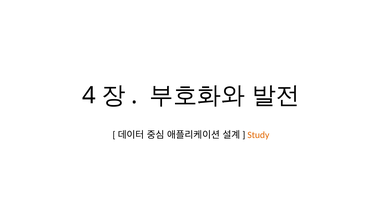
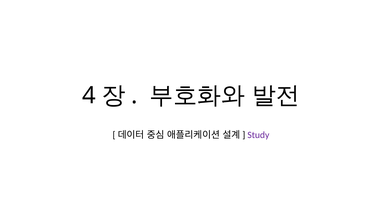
Study colour: orange -> purple (258, 135)
